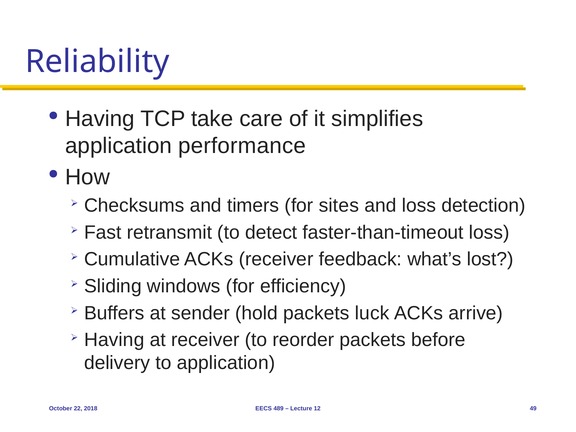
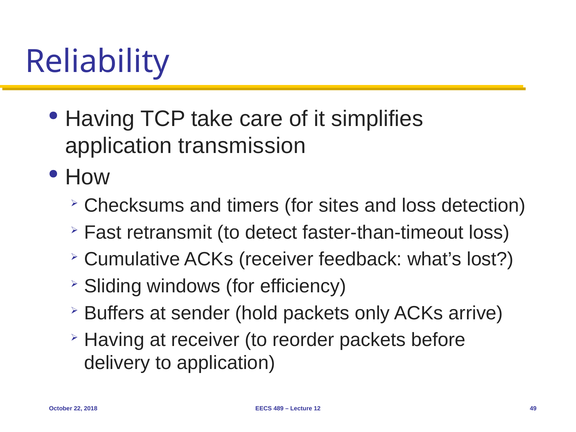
performance: performance -> transmission (242, 146)
luck: luck -> only (372, 313)
